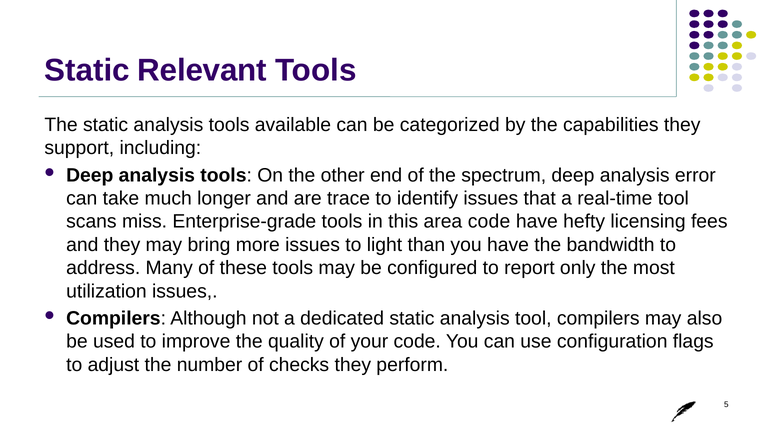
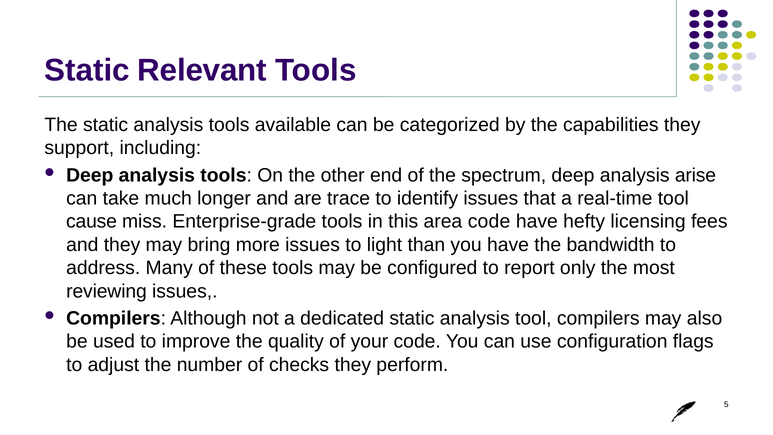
error: error -> arise (695, 175)
scans: scans -> cause (92, 221)
utilization: utilization -> reviewing (107, 291)
